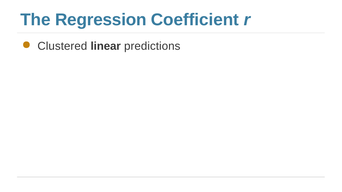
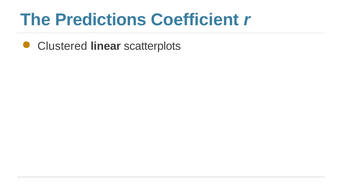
Regression: Regression -> Predictions (101, 20)
predictions: predictions -> scatterplots (152, 46)
